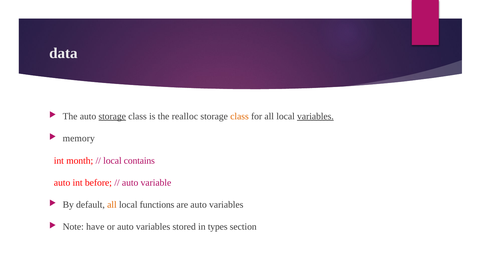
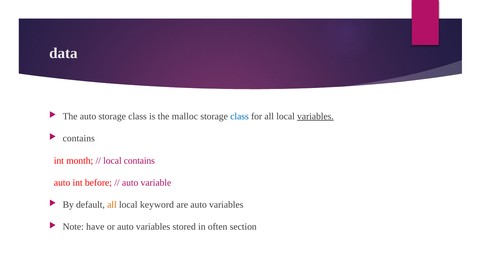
storage underline: present -> none (112, 117)
realloc: realloc -> malloc (185, 117)
class colour: orange -> blue (239, 117)
memory: memory -> contains (79, 139)
functions: functions -> keyword (157, 205)
types: types -> often (218, 227)
